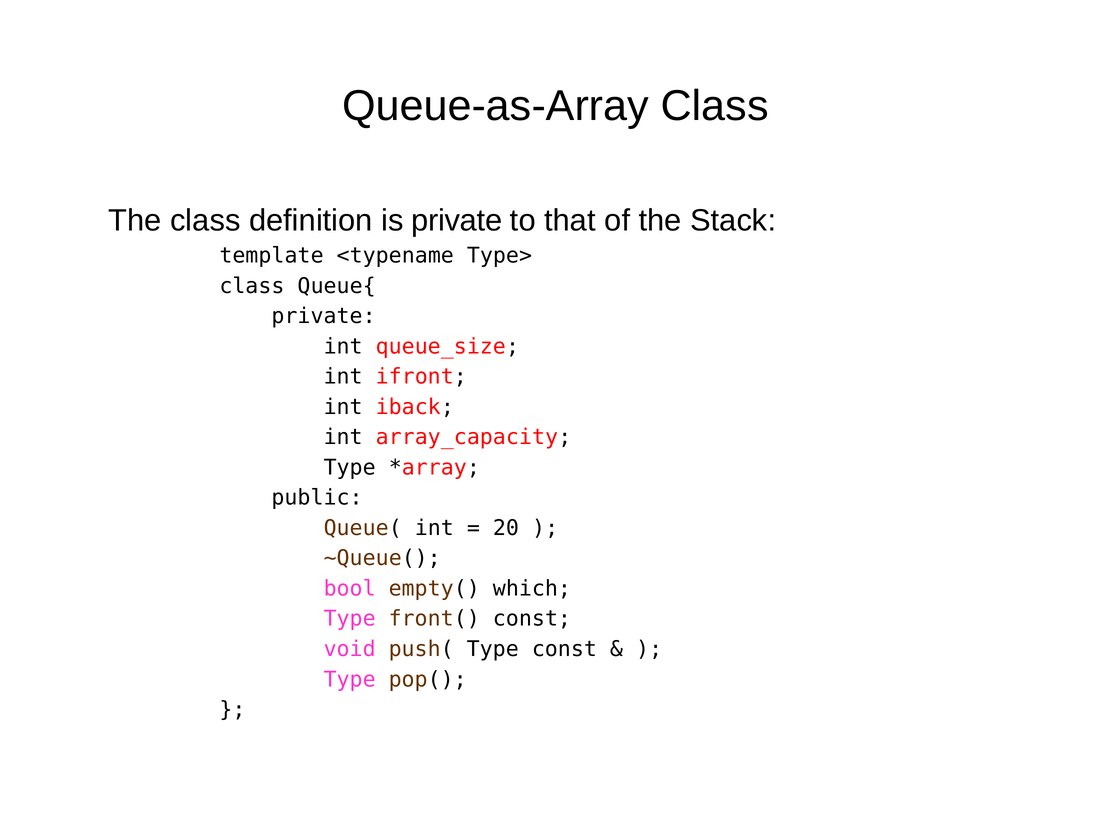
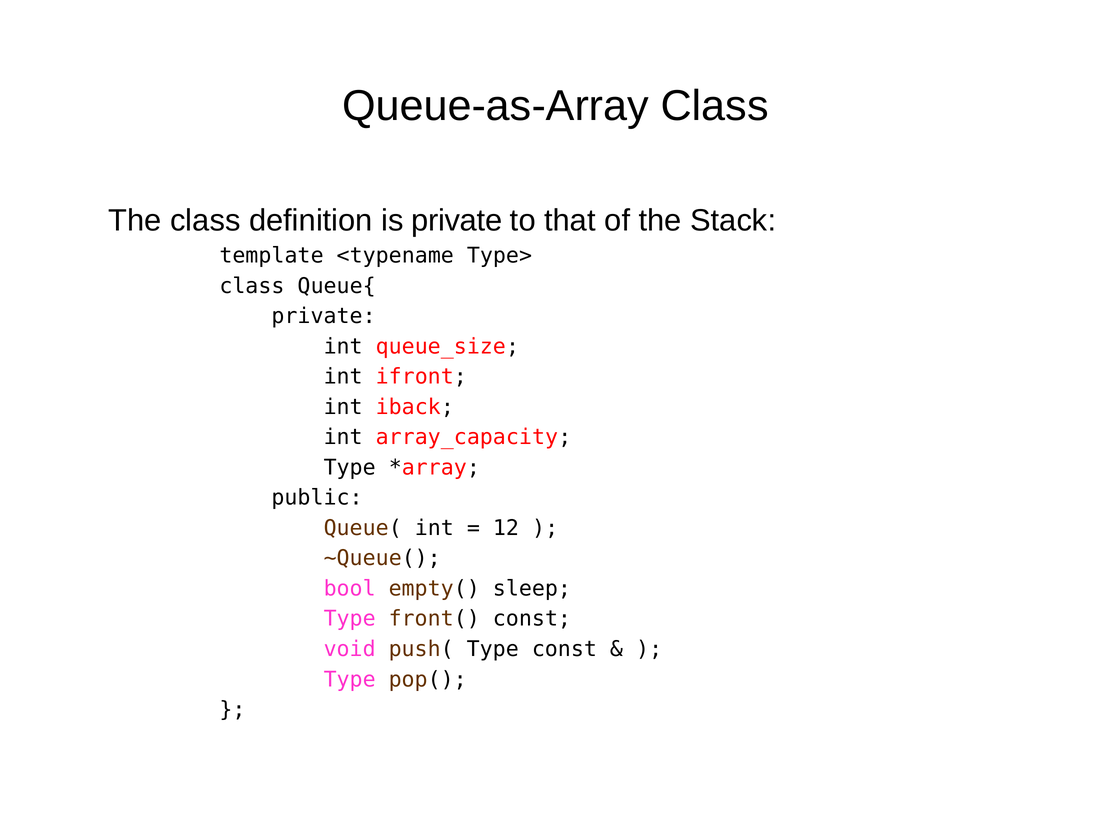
20: 20 -> 12 (506, 528)
which: which -> sleep (532, 589)
